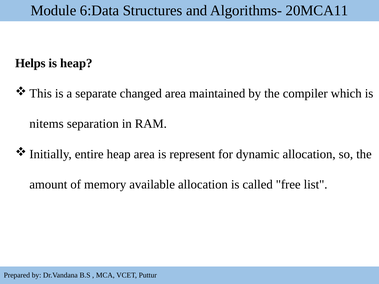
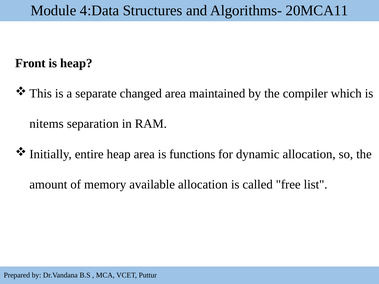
6:Data: 6:Data -> 4:Data (100, 11)
Helps: Helps -> Front (30, 63)
represent: represent -> functions (192, 154)
